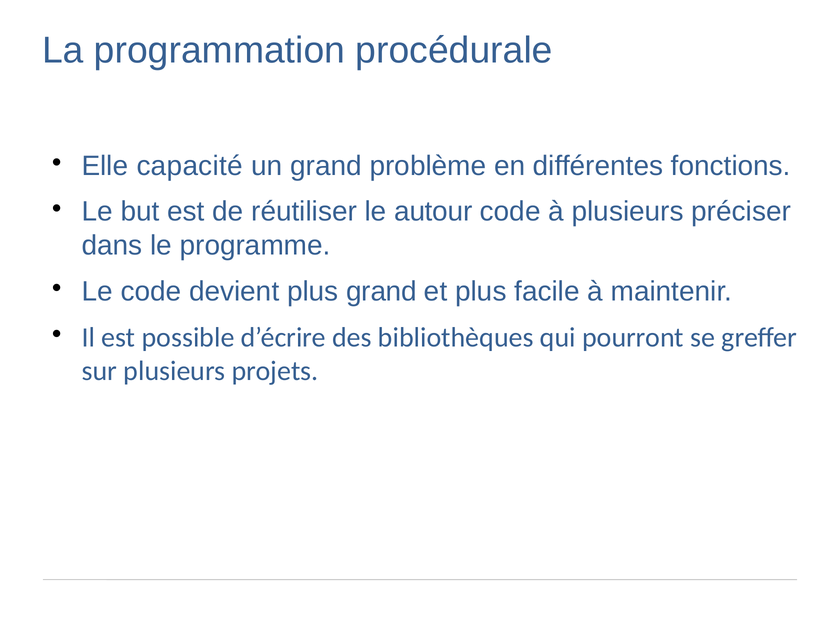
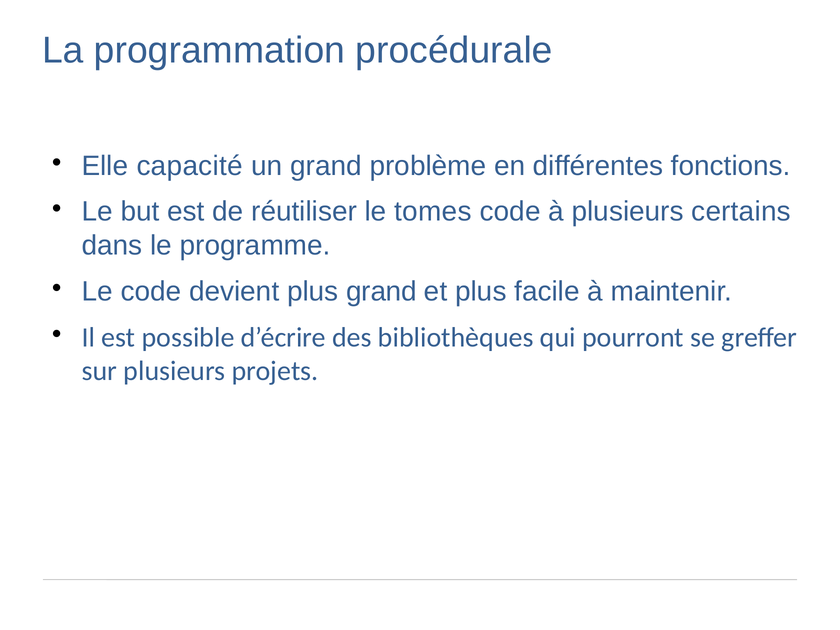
autour: autour -> tomes (433, 212)
préciser: préciser -> certains (741, 212)
